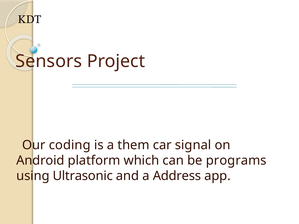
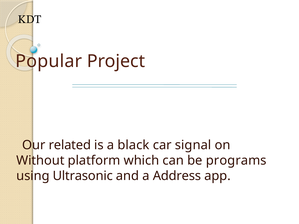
Sensors: Sensors -> Popular (49, 61)
coding: coding -> related (70, 145)
them: them -> black (133, 145)
Android: Android -> Without (40, 161)
